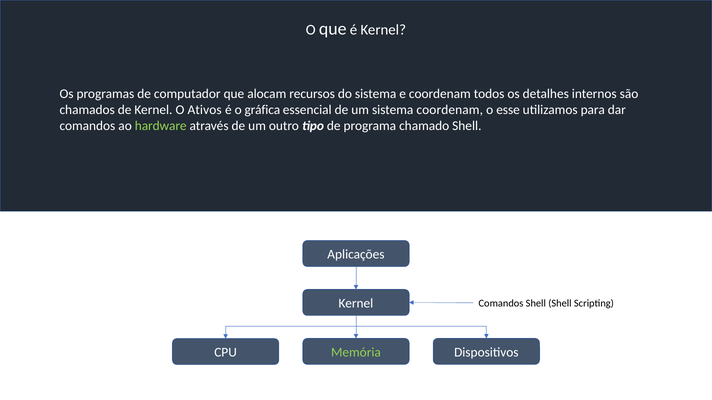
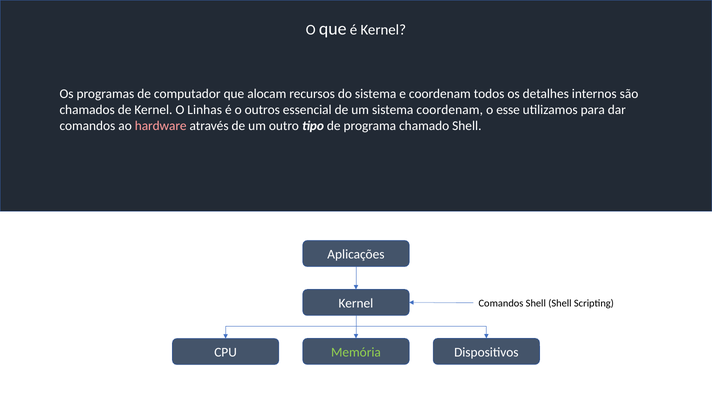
Ativos: Ativos -> Linhas (205, 110)
gráfica: gráfica -> outros (262, 110)
hardware colour: light green -> pink (161, 126)
